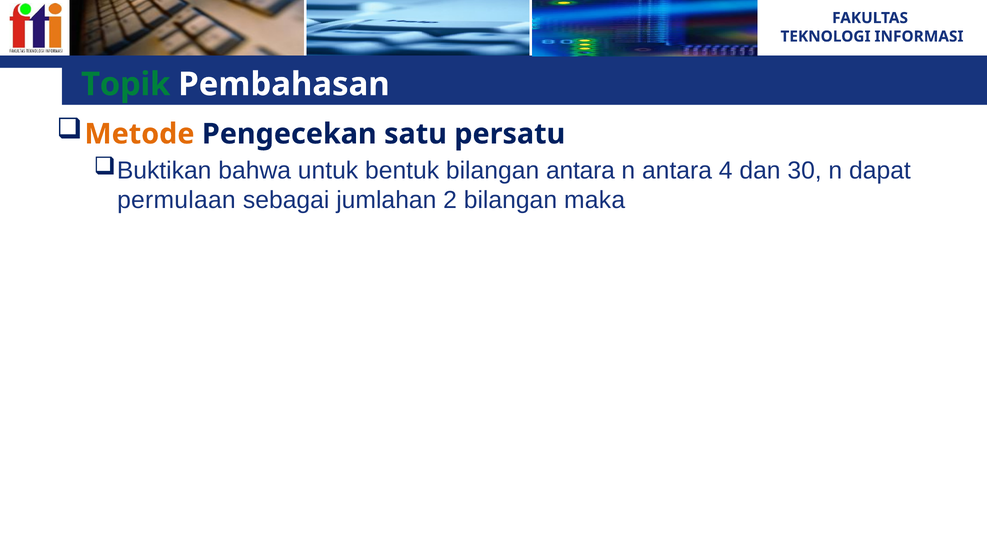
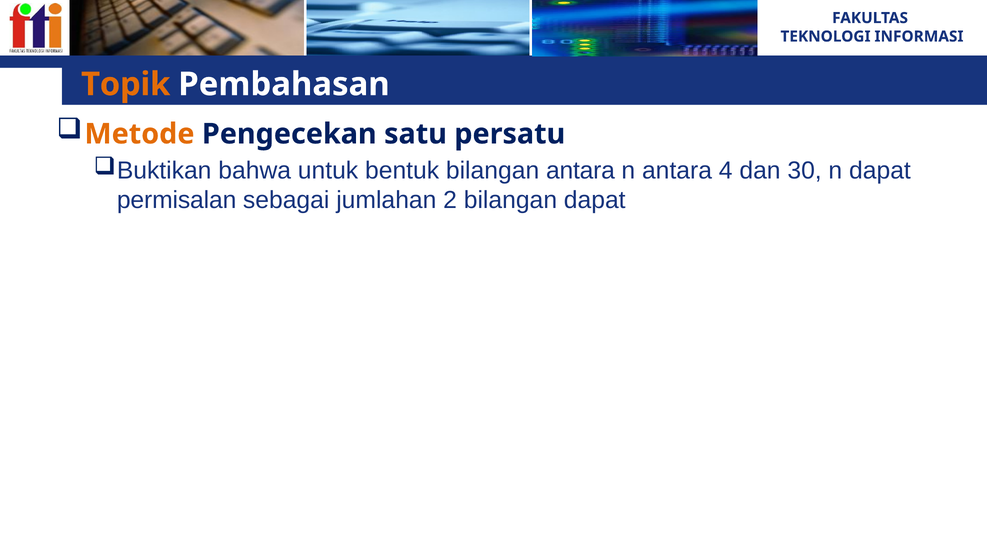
Topik colour: green -> orange (126, 84)
permulaan: permulaan -> permisalan (177, 200)
bilangan maka: maka -> dapat (595, 200)
